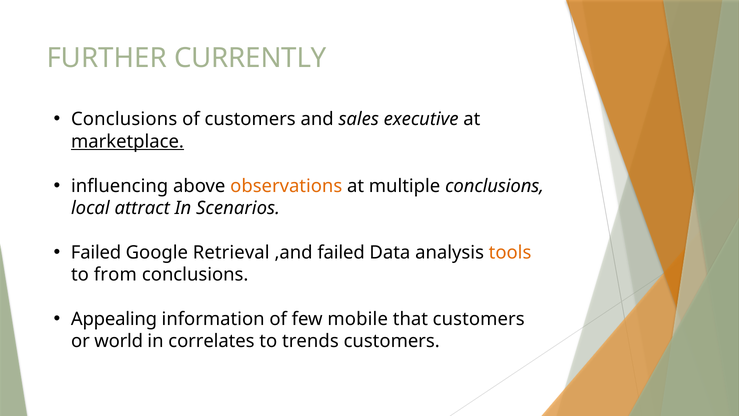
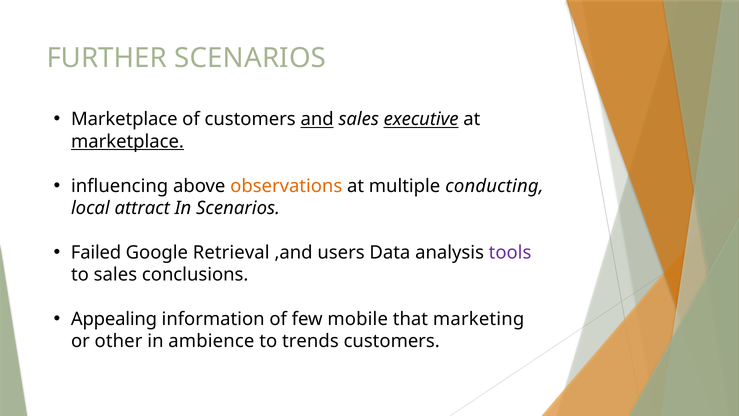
FURTHER CURRENTLY: CURRENTLY -> SCENARIOS (250, 58)
Conclusions: Conclusions -> Marketplace (124, 119)
and underline: none -> present (317, 119)
executive underline: none -> present (421, 119)
multiple conclusions: conclusions -> conducting (494, 186)
,and failed: failed -> users (341, 252)
tools colour: orange -> purple (510, 252)
to from: from -> sales (115, 274)
that customers: customers -> marketing (479, 319)
world: world -> other (119, 341)
correlates: correlates -> ambience (211, 341)
